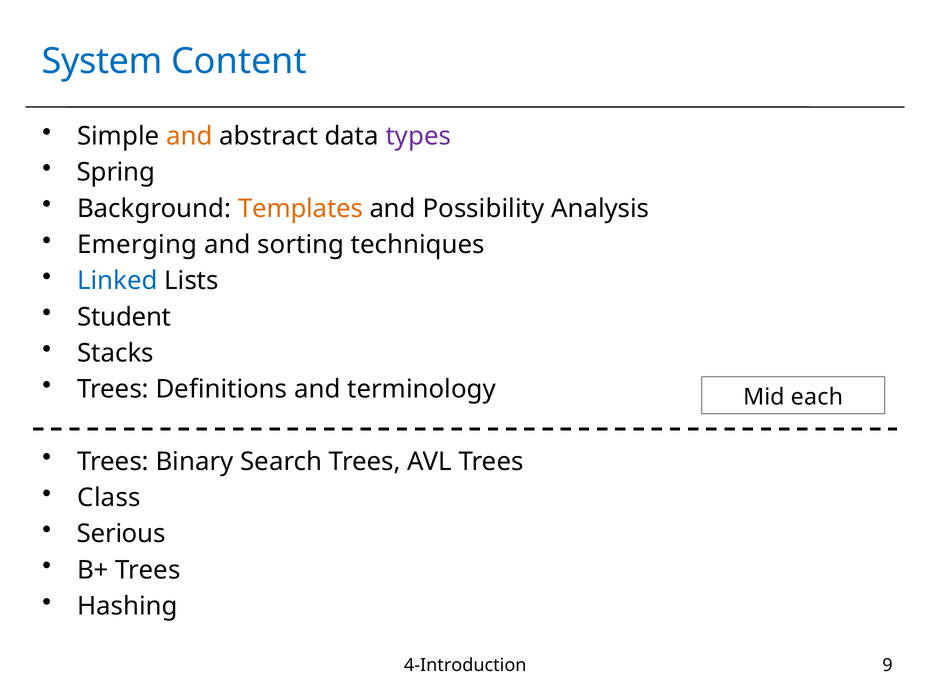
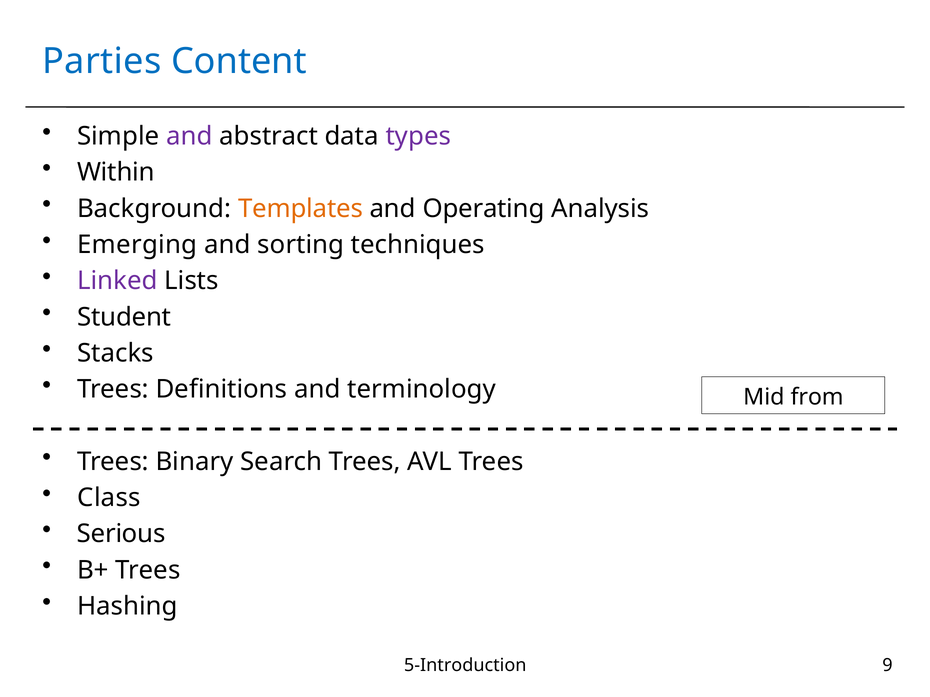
System: System -> Parties (102, 61)
and colour: orange -> purple (189, 136)
Spring: Spring -> Within (116, 173)
Possibility: Possibility -> Operating (484, 209)
Linked colour: blue -> purple (117, 281)
each: each -> from (817, 397)
4-Introduction: 4-Introduction -> 5-Introduction (465, 666)
